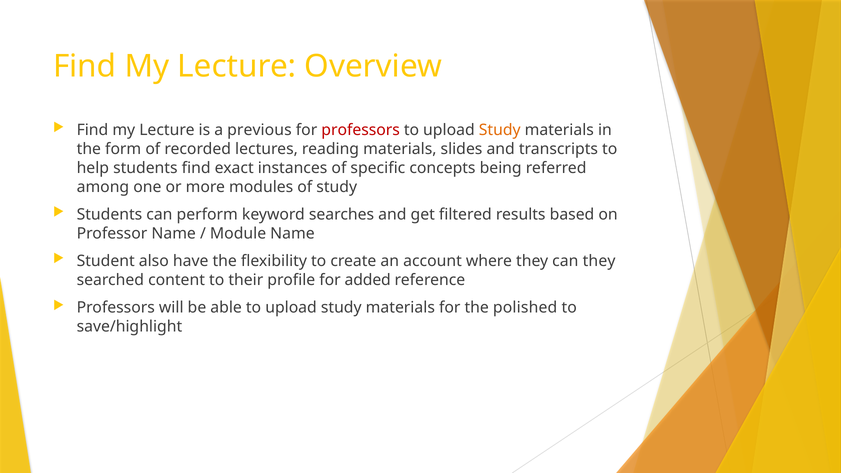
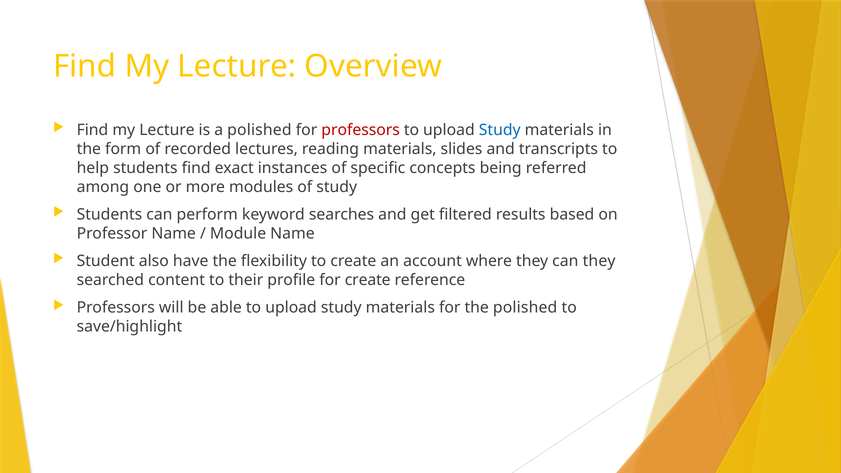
a previous: previous -> polished (259, 130)
Study colour: orange -> blue (500, 130)
for added: added -> create (368, 280)
